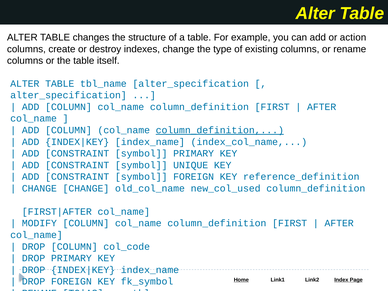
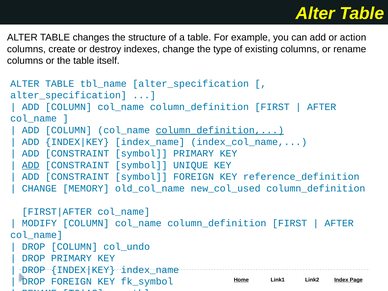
ADD underline: none -> present (31, 165)
CHANGE CHANGE: CHANGE -> MEMORY (86, 188)
col_code: col_code -> col_undo (127, 247)
